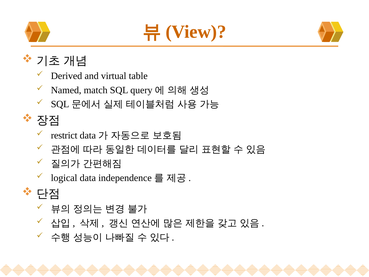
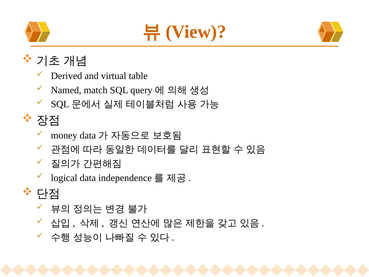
restrict: restrict -> money (64, 135)
